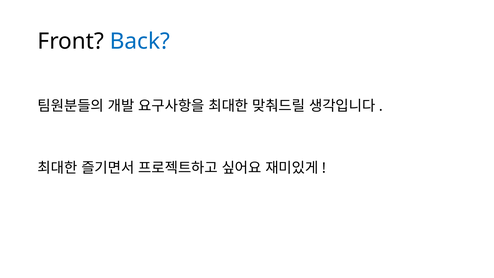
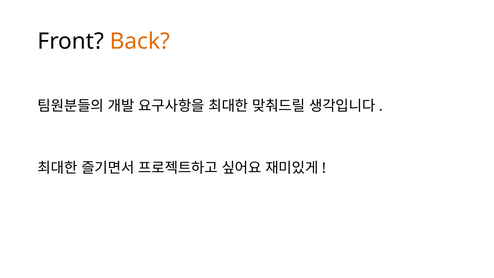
Back colour: blue -> orange (140, 41)
